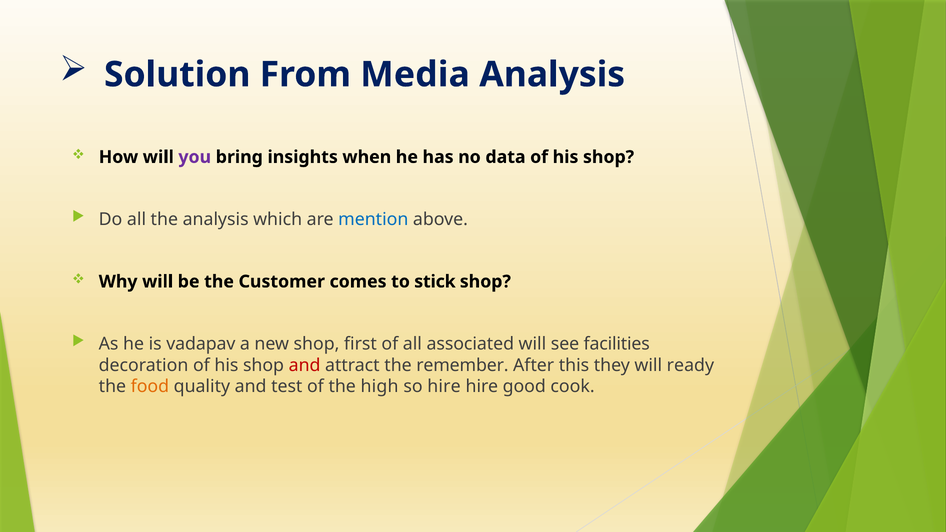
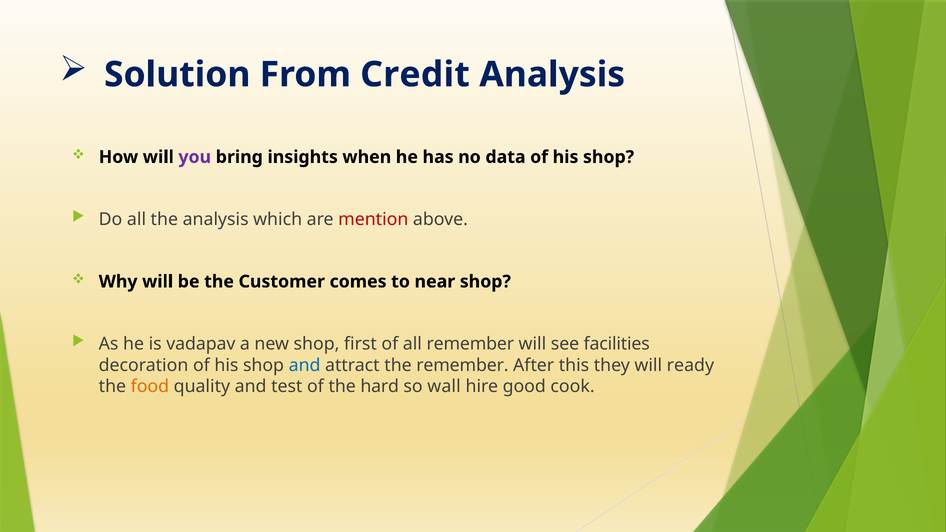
Media: Media -> Credit (415, 75)
mention colour: blue -> red (373, 219)
stick: stick -> near (435, 282)
all associated: associated -> remember (470, 344)
and colour: red -> blue (305, 365)
high: high -> hard (380, 387)
so hire: hire -> wall (444, 387)
